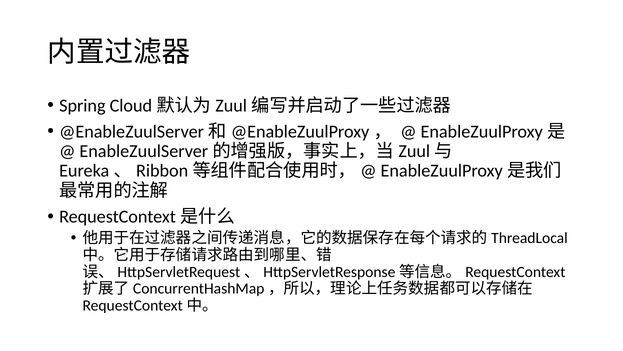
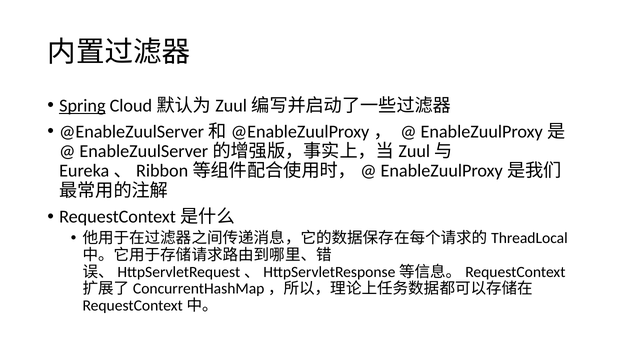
Spring underline: none -> present (82, 105)
